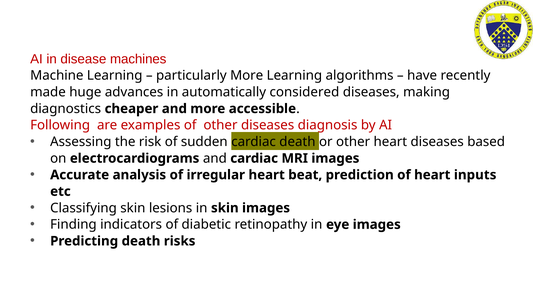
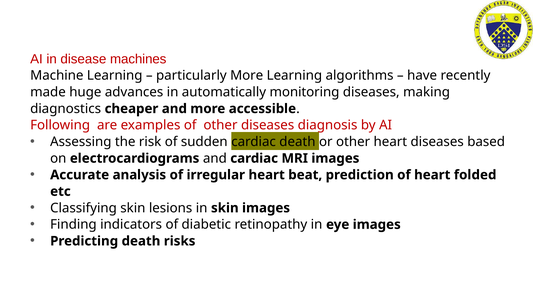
considered: considered -> monitoring (304, 92)
inputs: inputs -> folded (475, 175)
